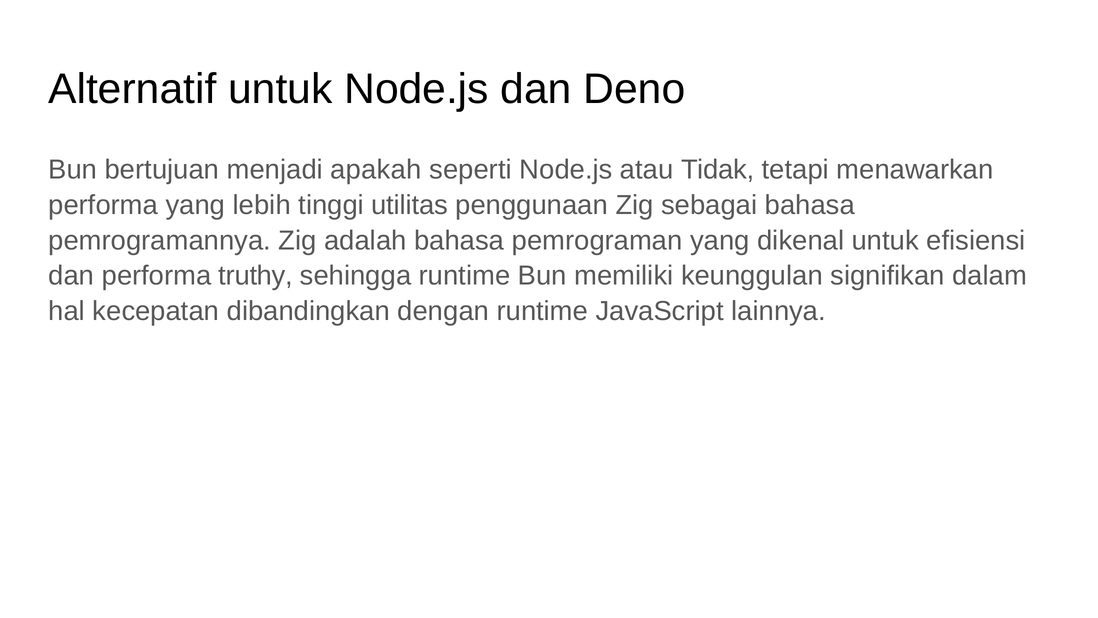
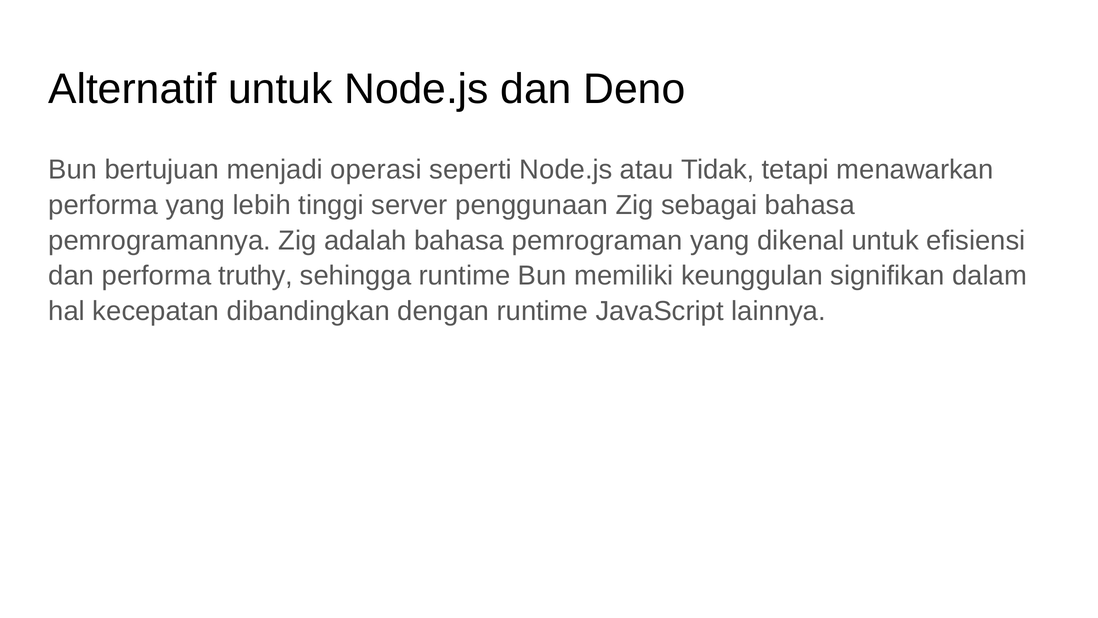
apakah: apakah -> operasi (376, 170)
utilitas: utilitas -> server (410, 205)
